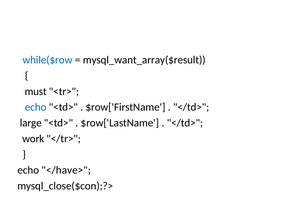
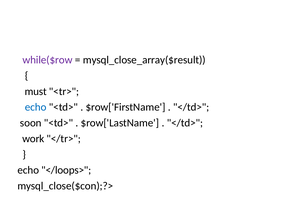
while($row colour: blue -> purple (48, 60)
mysql_want_array($result: mysql_want_array($result -> mysql_close_array($result (144, 60)
large: large -> soon (31, 123)
</have>: </have> -> </loops> (66, 170)
